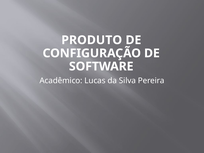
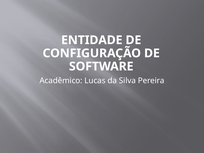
PRODUTO: PRODUTO -> ENTIDADE (92, 40)
